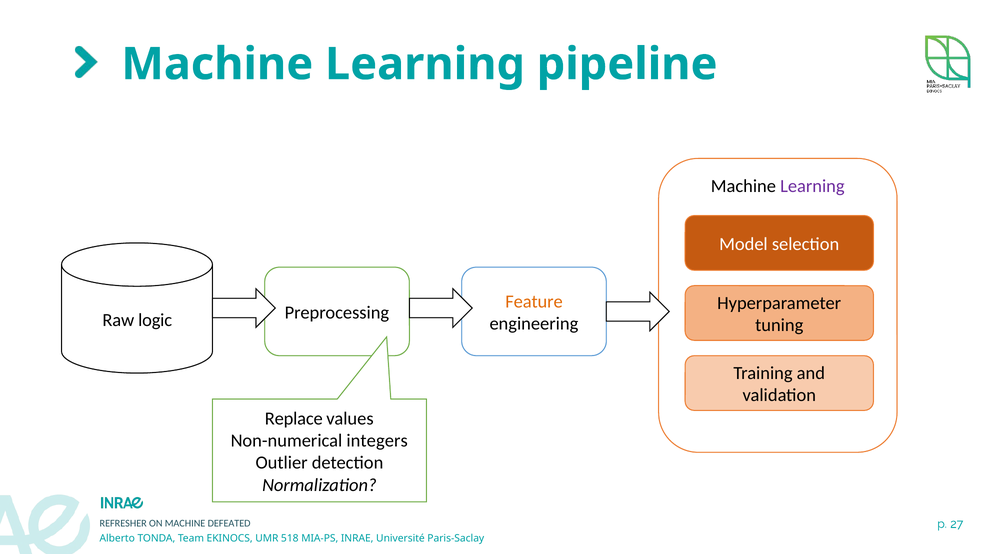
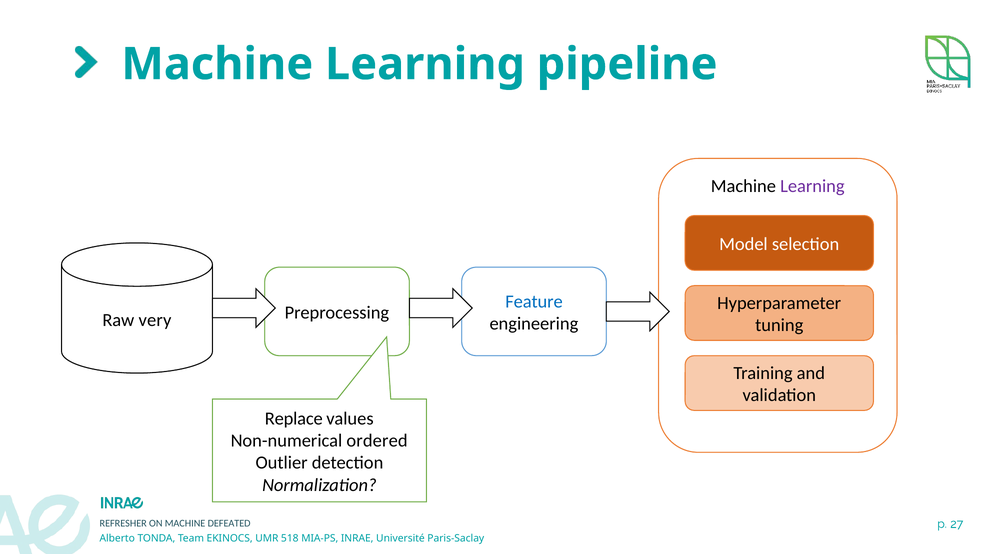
Feature colour: orange -> blue (534, 302)
logic: logic -> very (155, 320)
integers: integers -> ordered (377, 441)
